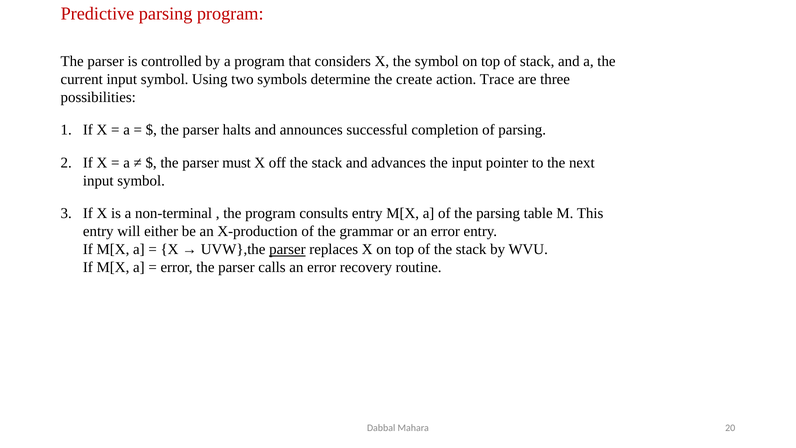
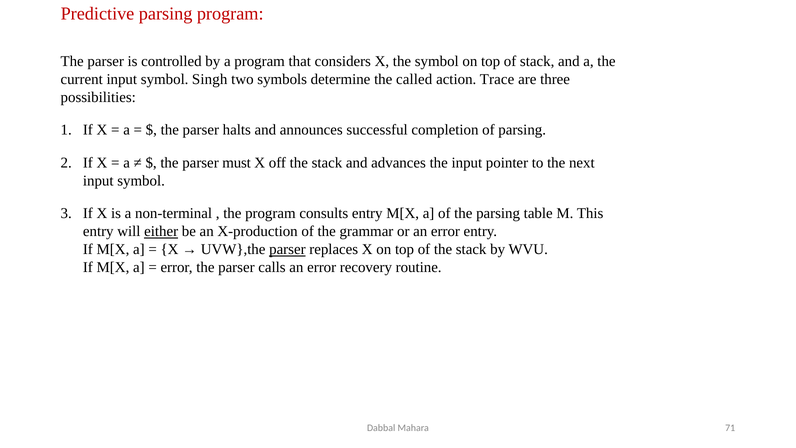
Using: Using -> Singh (210, 79)
create: create -> called (414, 79)
either underline: none -> present (161, 231)
20: 20 -> 71 (730, 427)
